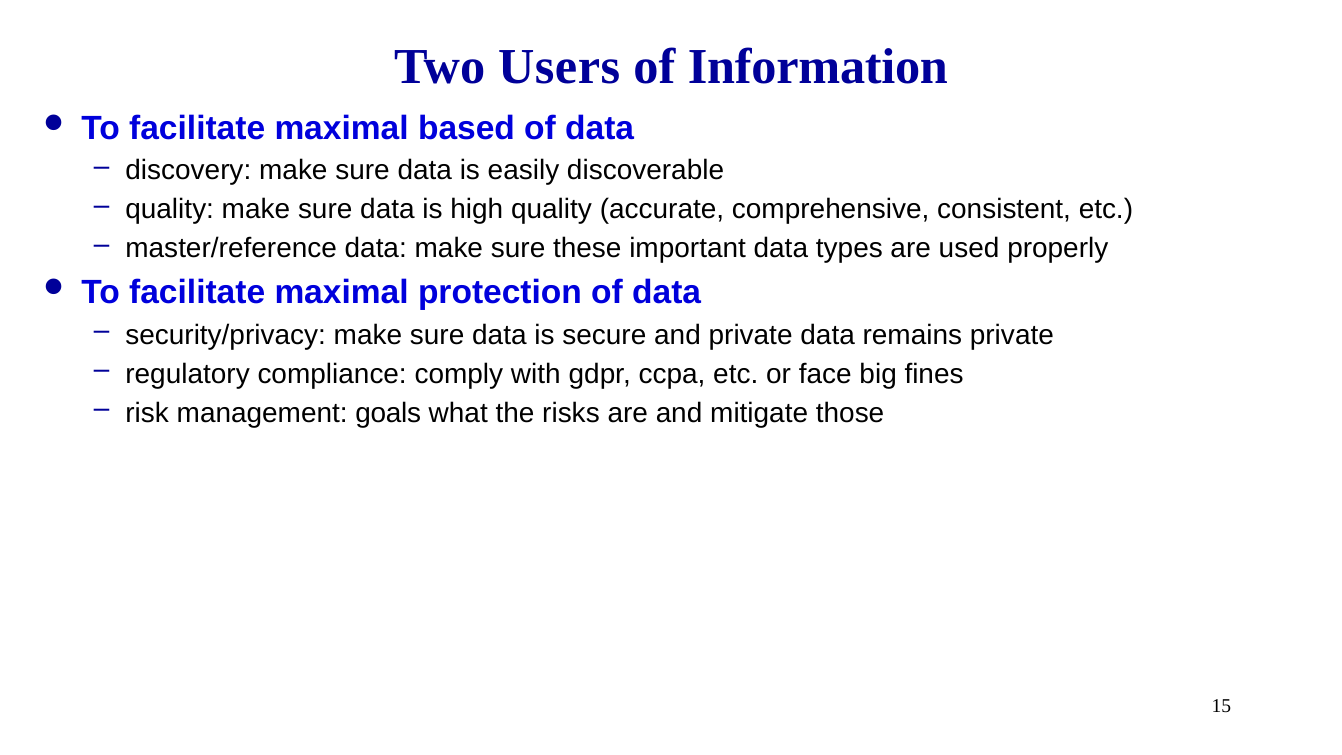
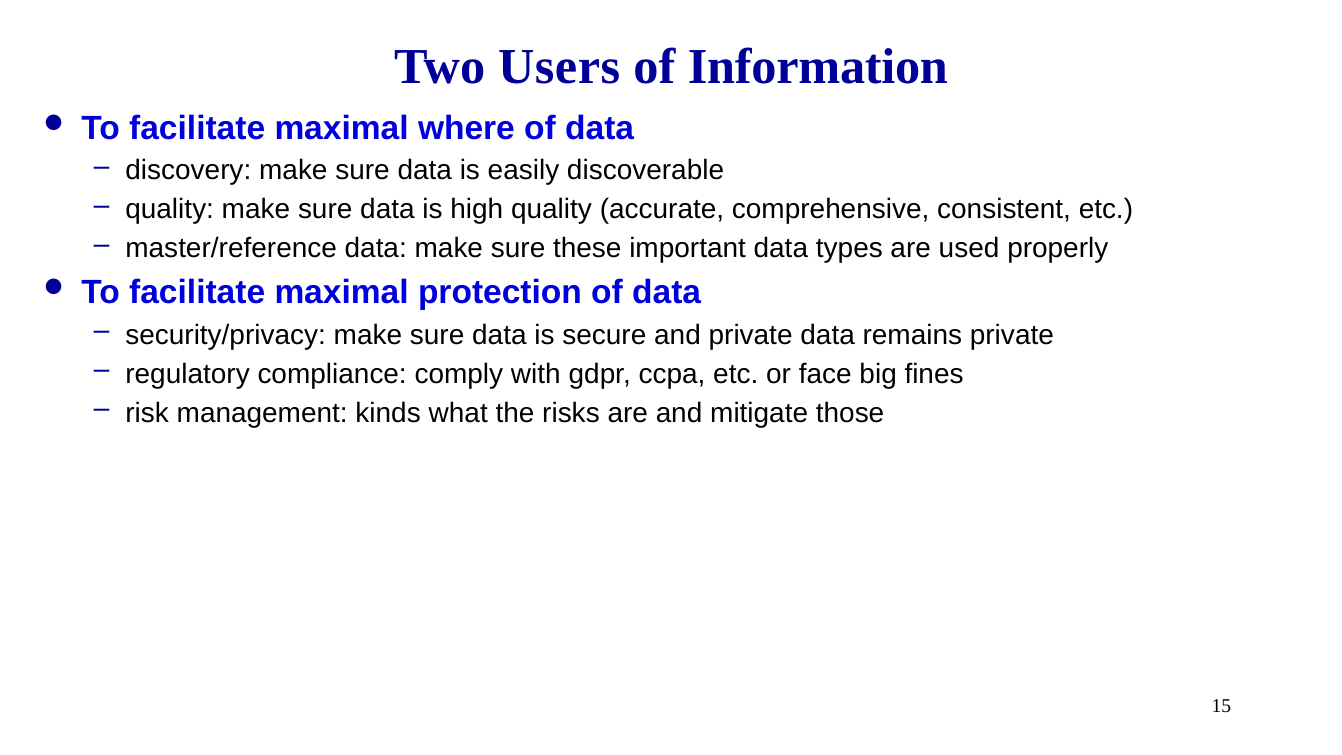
based: based -> where (466, 128)
goals: goals -> kinds (388, 413)
